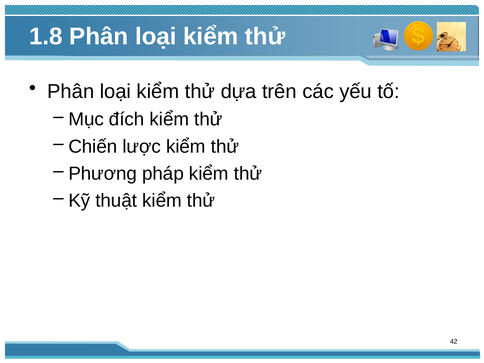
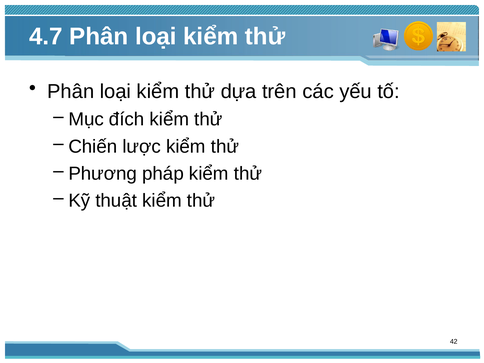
1.8: 1.8 -> 4.7 (46, 37)
